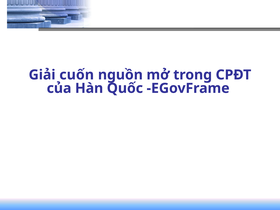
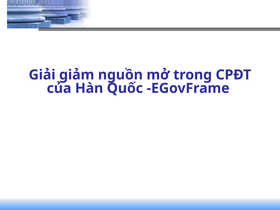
cuốn: cuốn -> giảm (77, 75)
